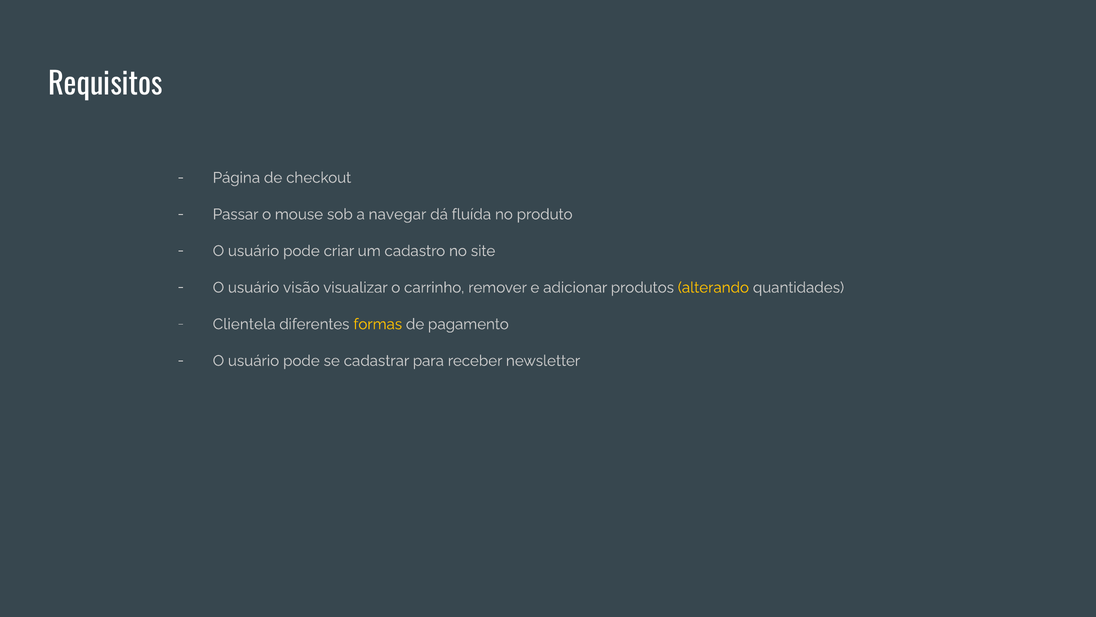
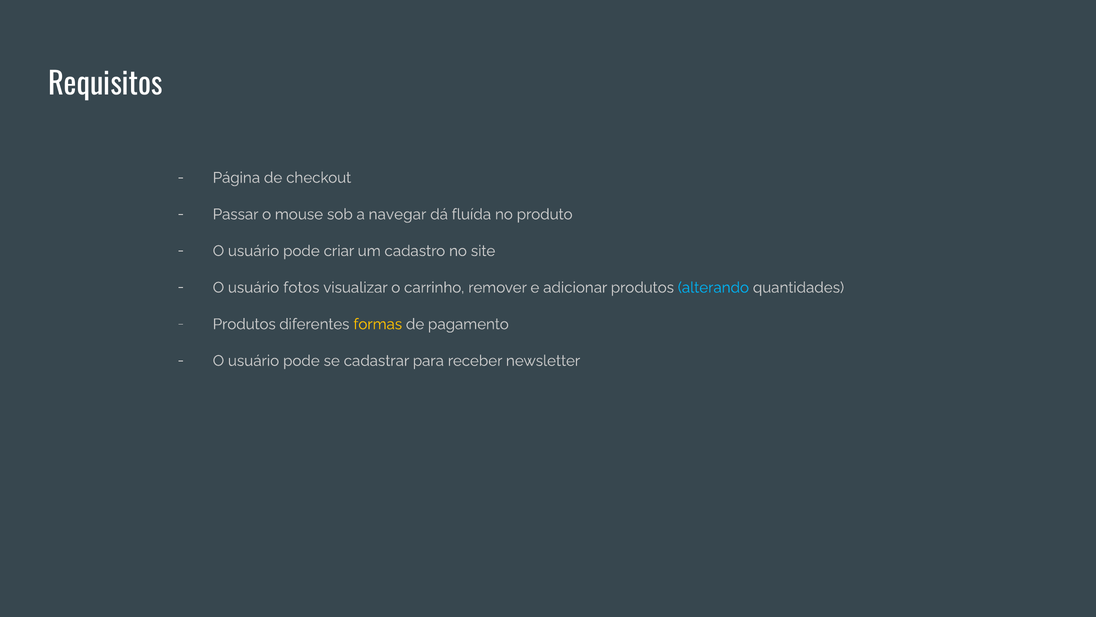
visão: visão -> fotos (301, 287)
alterando colour: yellow -> light blue (713, 287)
Clientela: Clientela -> Produtos (244, 324)
